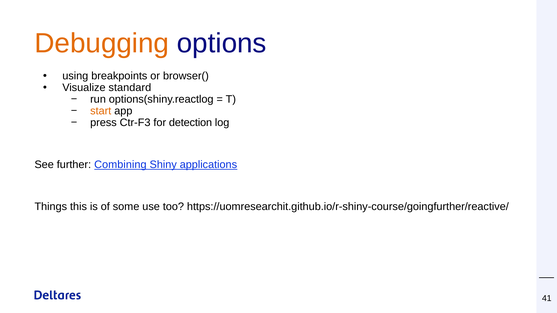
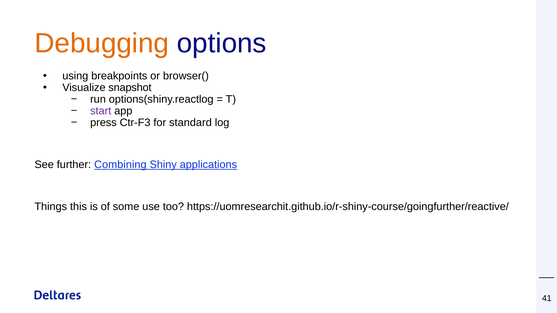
standard: standard -> snapshot (130, 88)
start colour: orange -> purple (101, 111)
detection: detection -> standard (190, 123)
